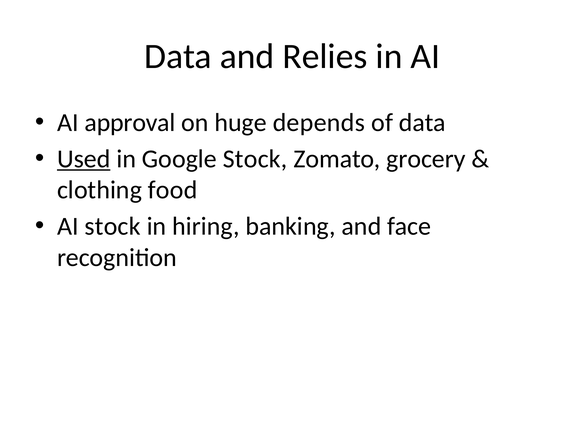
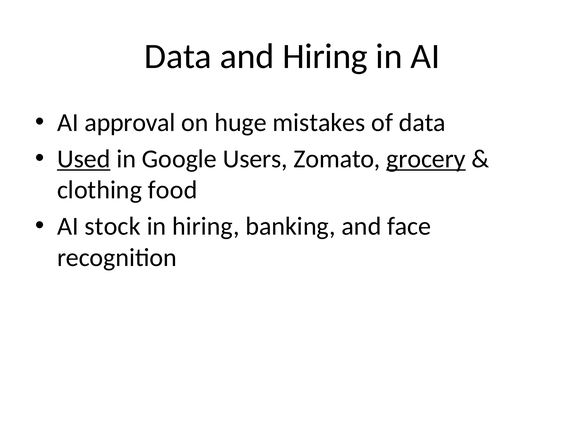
and Relies: Relies -> Hiring (325, 57)
depends: depends -> mistakes (319, 123)
Google Stock: Stock -> Users (255, 159)
grocery underline: none -> present (426, 159)
